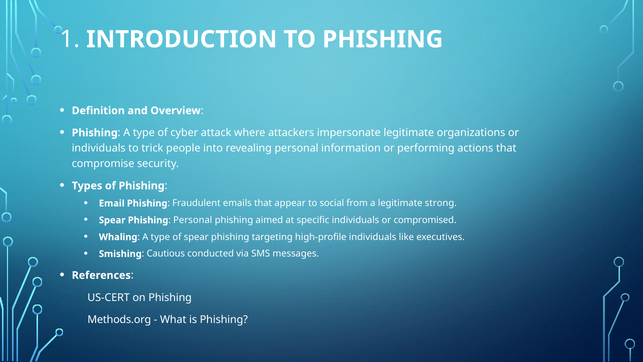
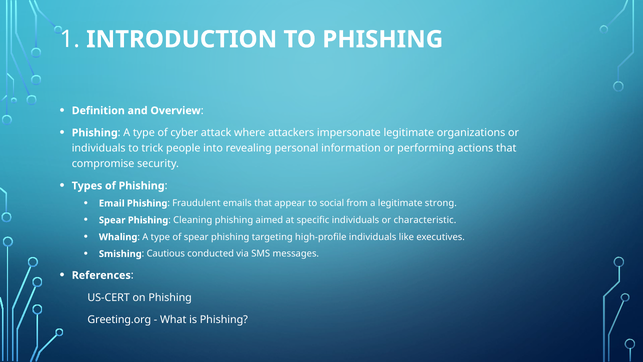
Phishing Personal: Personal -> Cleaning (193, 220)
compromised: compromised -> characteristic (425, 220)
Methods.org: Methods.org -> Greeting.org (119, 319)
